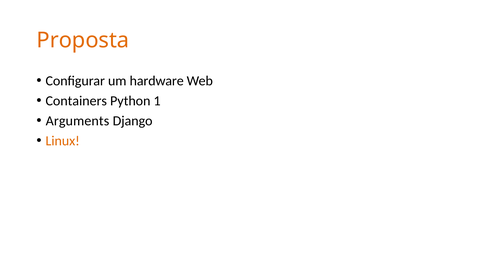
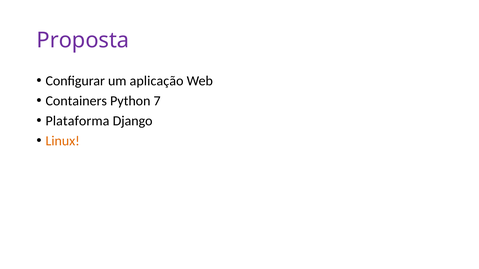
Proposta colour: orange -> purple (83, 40)
hardware: hardware -> aplicação (157, 81)
1: 1 -> 7 (157, 101)
Arguments: Arguments -> Plataforma (77, 121)
